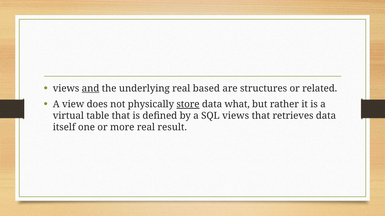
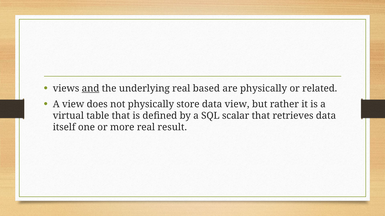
are structures: structures -> physically (264, 89)
store underline: present -> none (188, 105)
data what: what -> view (237, 105)
SQL views: views -> scalar (236, 116)
